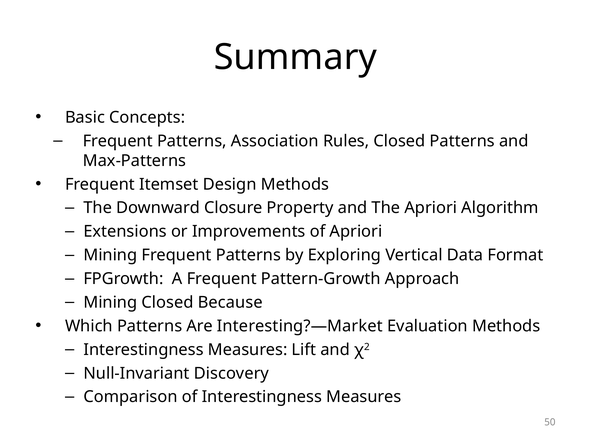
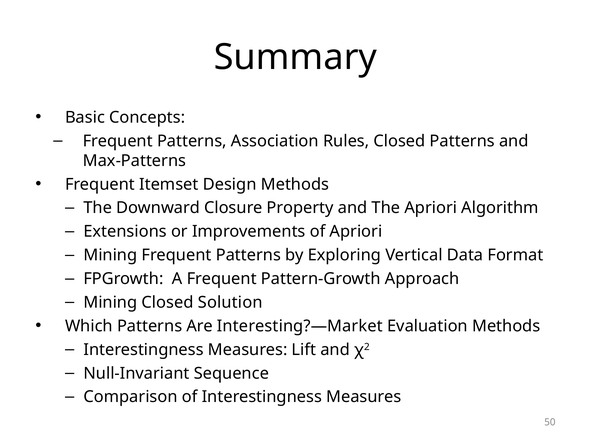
Because: Because -> Solution (230, 303)
Discovery: Discovery -> Sequence (231, 373)
